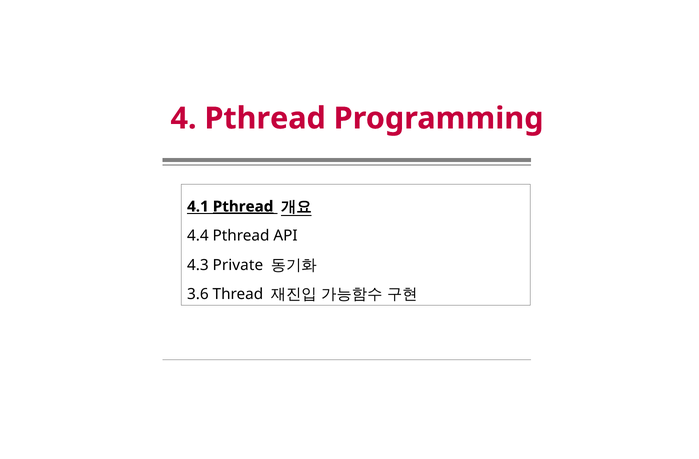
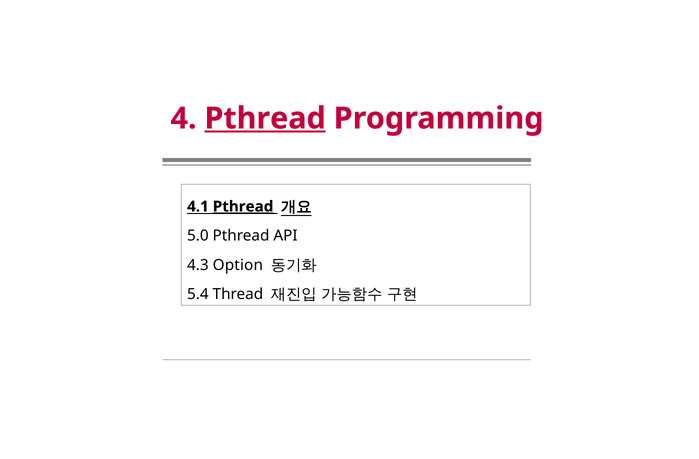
Pthread underline: none -> present (265, 118)
4.4: 4.4 -> 5.0 (198, 236)
Private: Private -> Option (238, 265)
3.6: 3.6 -> 5.4 (198, 294)
